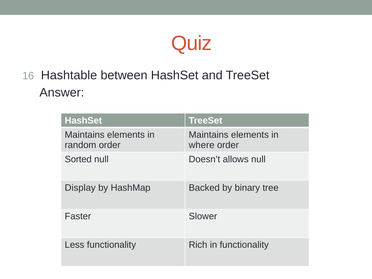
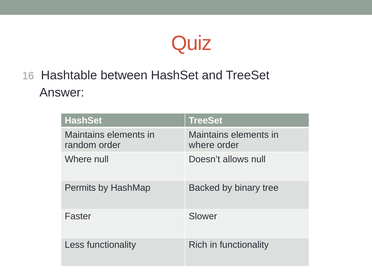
Sorted: Sorted -> Where (78, 159)
Display: Display -> Permits (80, 188)
